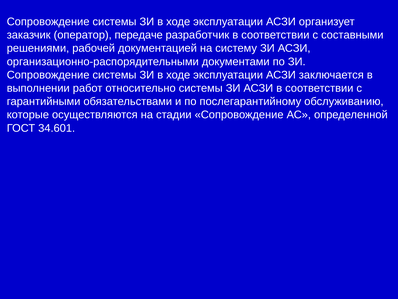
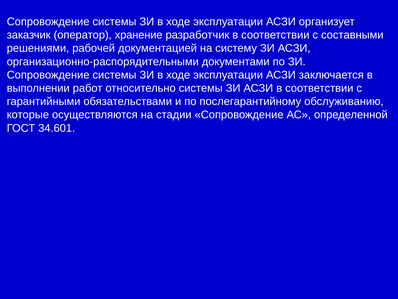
передаче: передаче -> хранение (139, 35)
